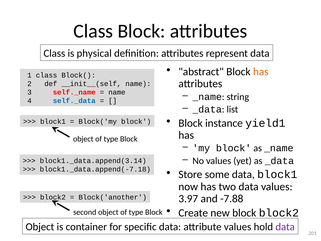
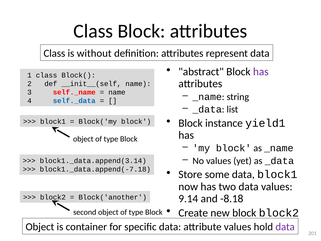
physical: physical -> without (94, 53)
has colour: orange -> purple (261, 72)
3.97: 3.97 -> 9.14 (188, 198)
-7.88: -7.88 -> -8.18 (232, 198)
